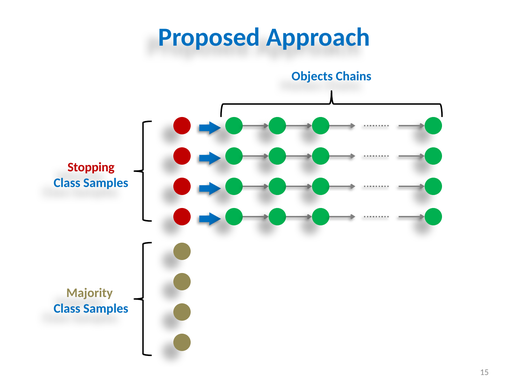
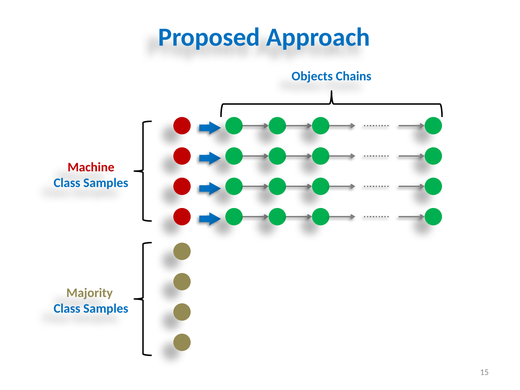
Stopping: Stopping -> Machine (91, 167)
